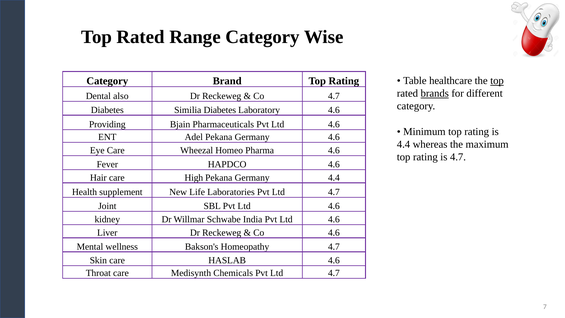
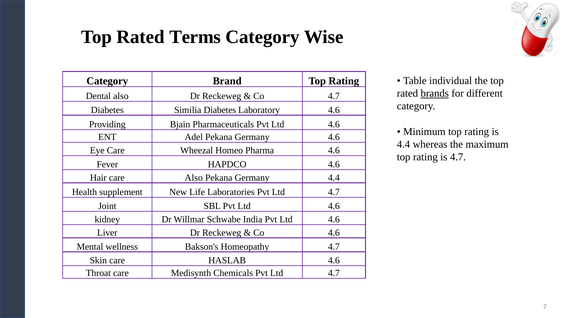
Range: Range -> Terms (195, 37)
healthcare: healthcare -> individual (451, 81)
top underline: present -> none (497, 81)
care High: High -> Also (194, 178)
